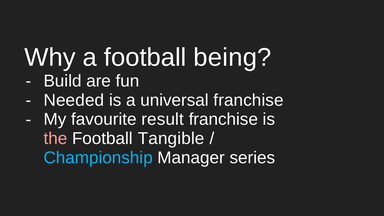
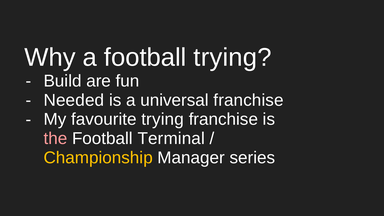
football being: being -> trying (232, 57)
favourite result: result -> trying (163, 119)
Tangible: Tangible -> Terminal (171, 139)
Championship colour: light blue -> yellow (98, 158)
